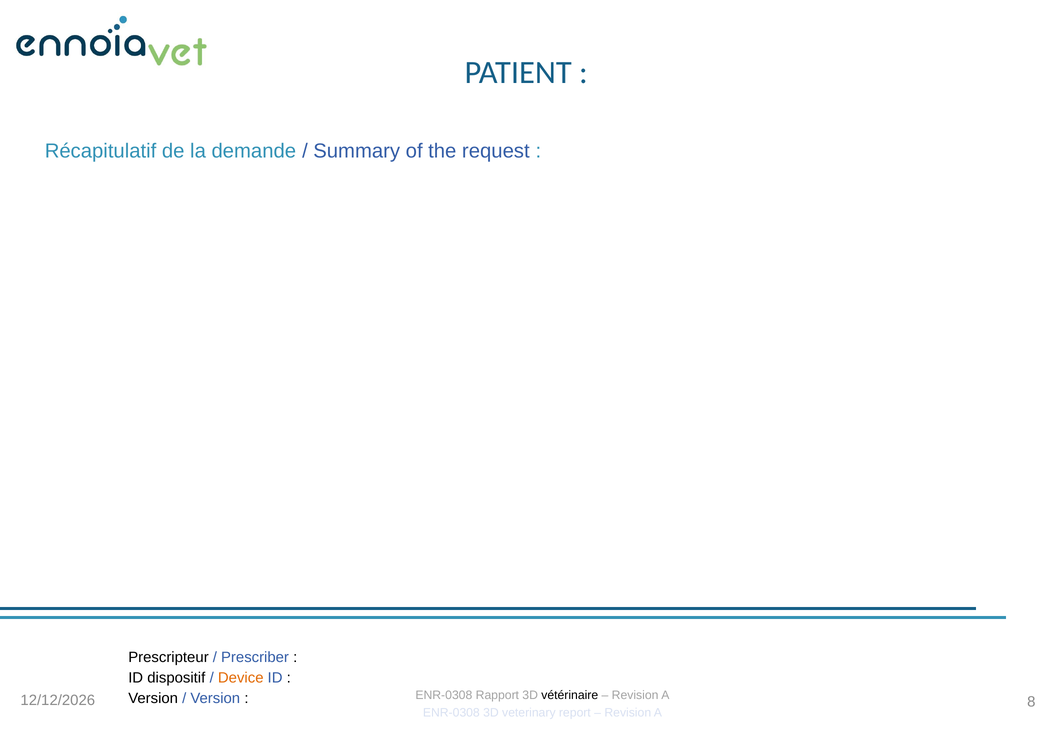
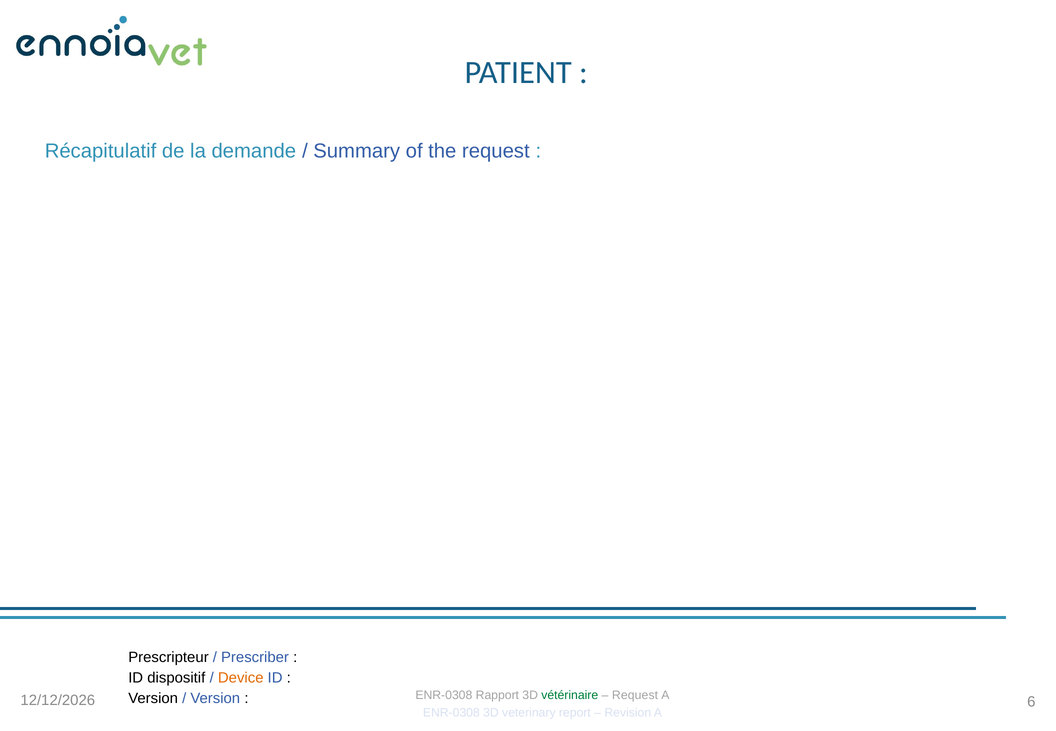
vétérinaire colour: black -> green (570, 695)
Revision: Revision -> Request (635, 695)
8: 8 -> 6 (1031, 702)
